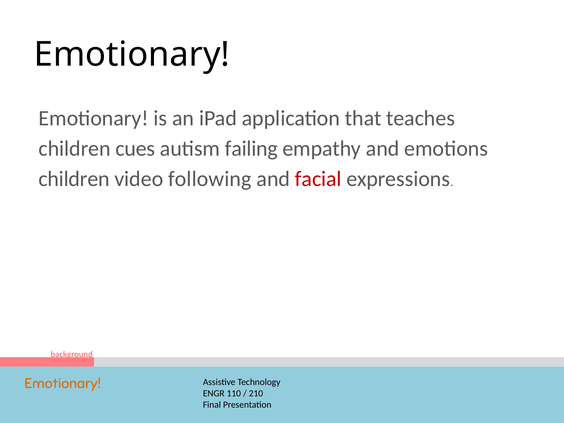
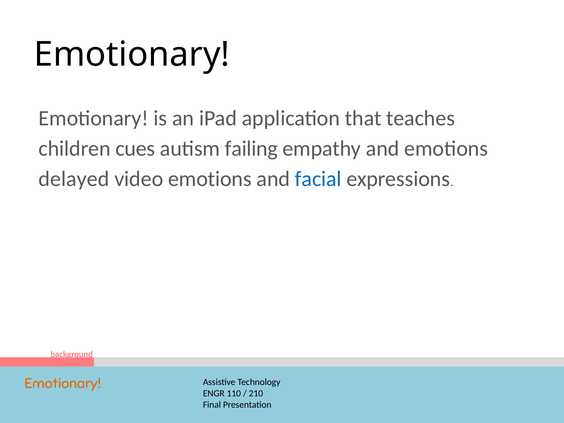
children: children -> delayed (74, 179)
video following: following -> emotions (210, 179)
facial colour: red -> blue (318, 179)
